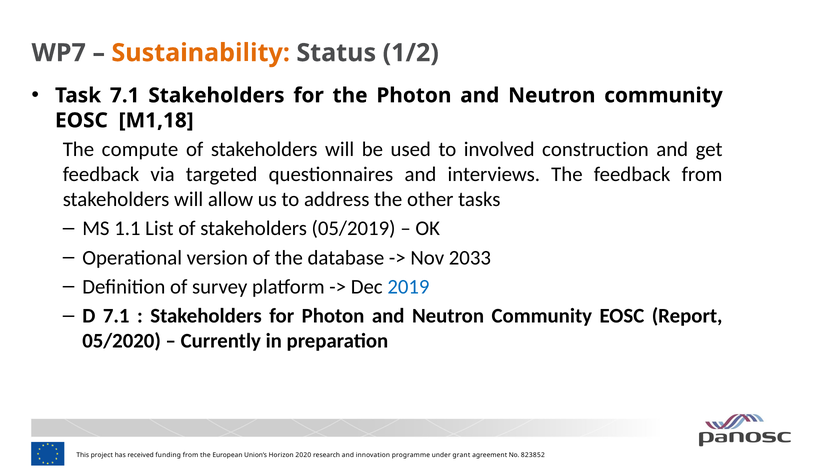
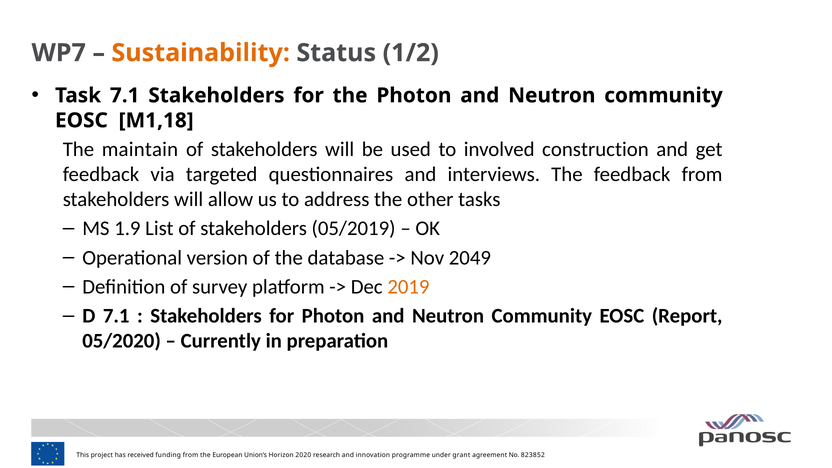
compute: compute -> maintain (140, 150)
1.1: 1.1 -> 1.9 (127, 229)
2033: 2033 -> 2049 (470, 258)
2019 colour: blue -> orange (408, 287)
